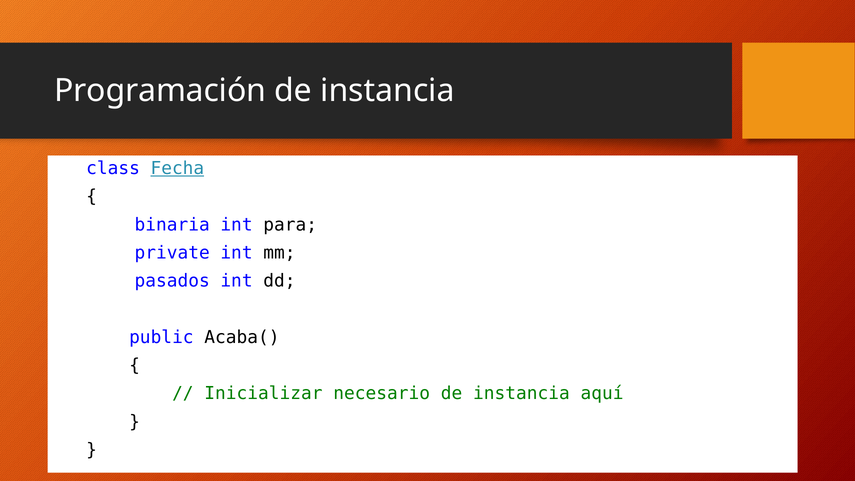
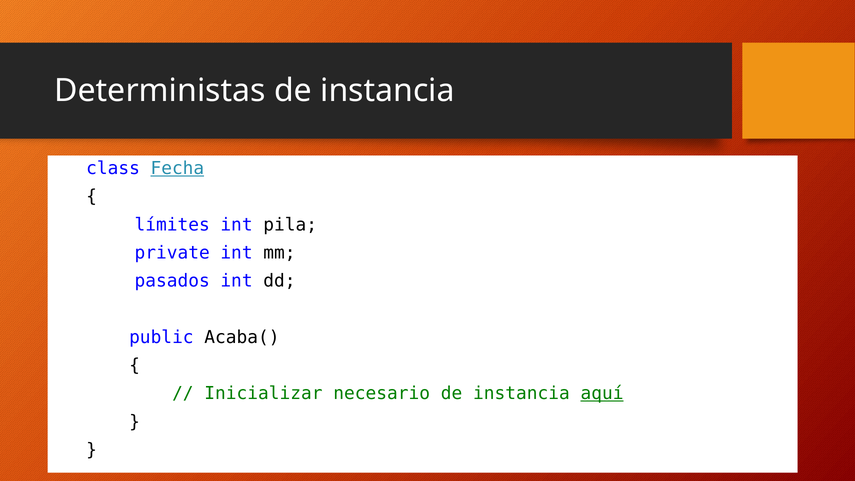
Programación: Programación -> Deterministas (160, 91)
binaria: binaria -> límites (172, 225)
para: para -> pila (290, 225)
aquí underline: none -> present (602, 393)
